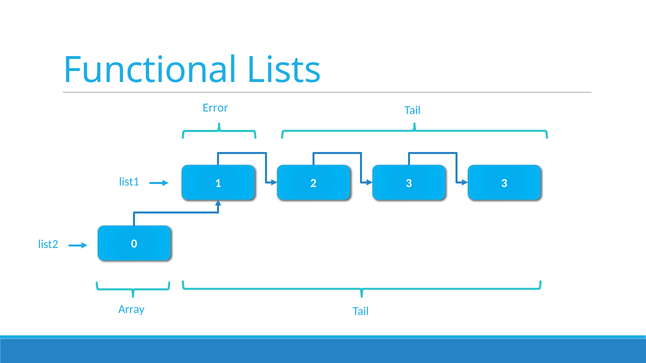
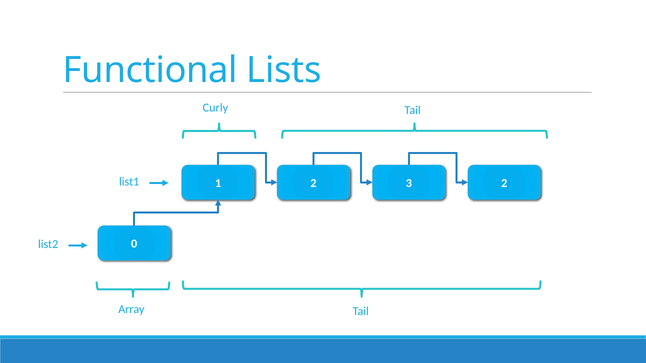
Error: Error -> Curly (215, 108)
3: 3 -> 2 (504, 183)
